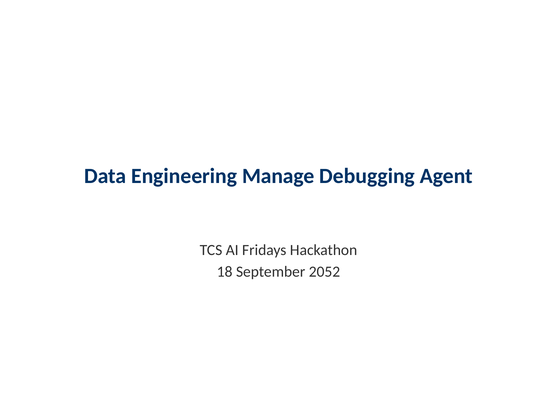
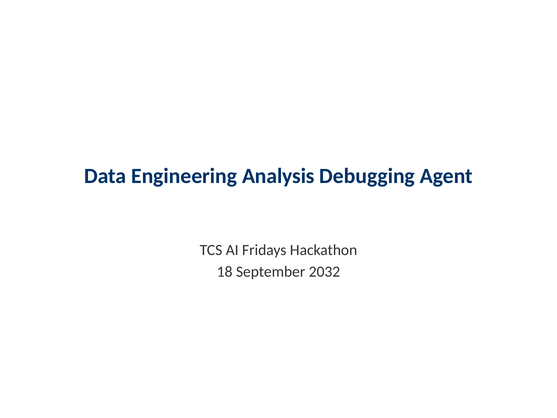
Manage: Manage -> Analysis (278, 176)
2052: 2052 -> 2032 (324, 272)
